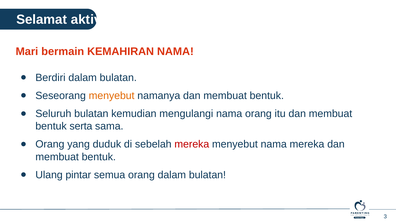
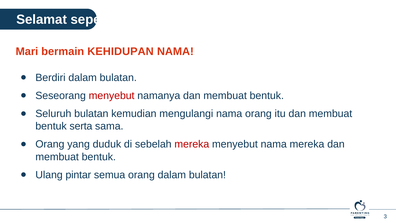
aktiviti: aktiviti -> seperti (92, 19)
KEMAHIRAN: KEMAHIRAN -> KEHIDUPAN (121, 51)
menyebut colour: orange -> red (112, 96)
